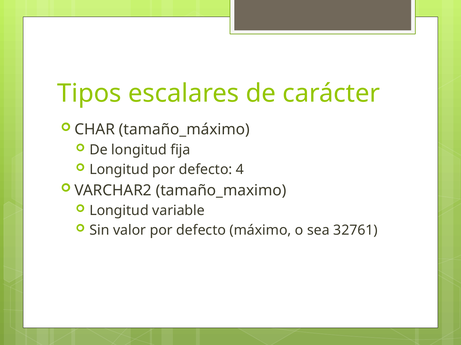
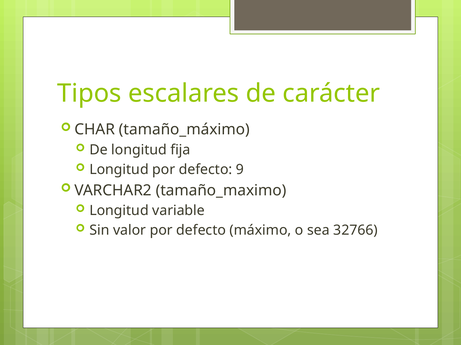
4: 4 -> 9 (240, 170)
32761: 32761 -> 32766 (356, 231)
